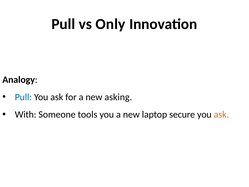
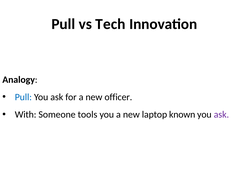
Only: Only -> Tech (110, 24)
asking: asking -> officer (118, 97)
secure: secure -> known (182, 114)
ask colour: orange -> purple (221, 114)
